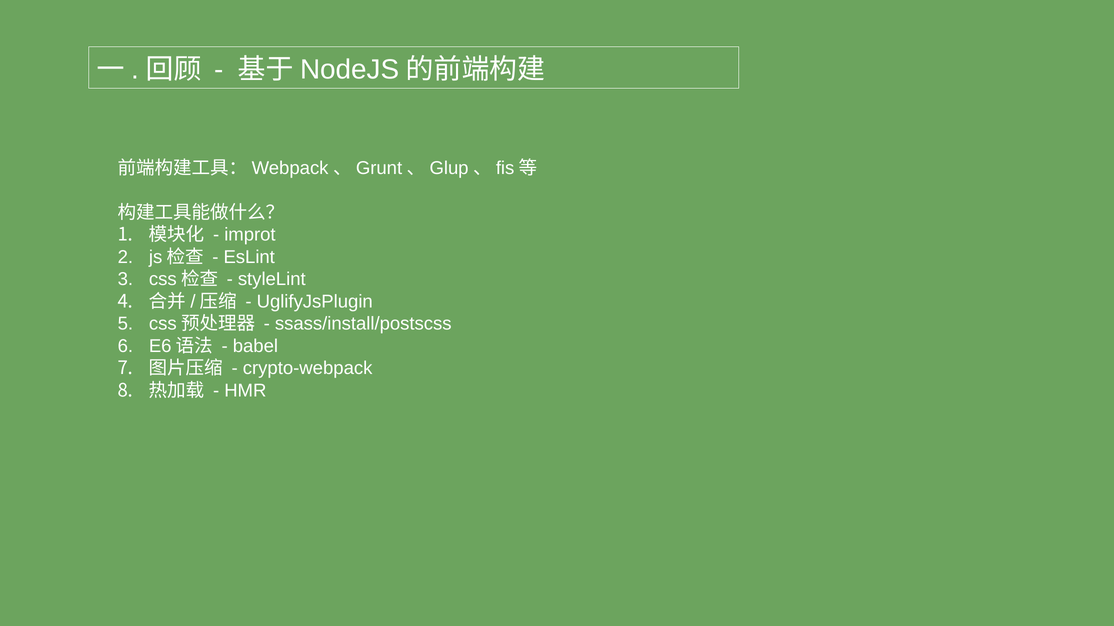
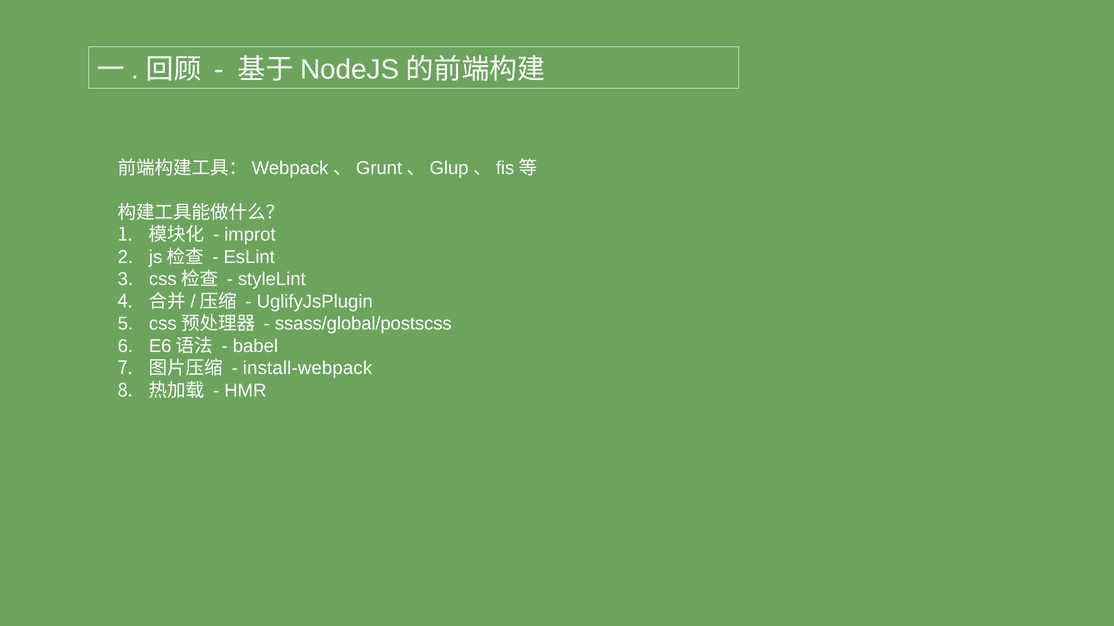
ssass/install/postscss: ssass/install/postscss -> ssass/global/postscss (363, 324)
crypto-webpack: crypto-webpack -> install-webpack (308, 369)
